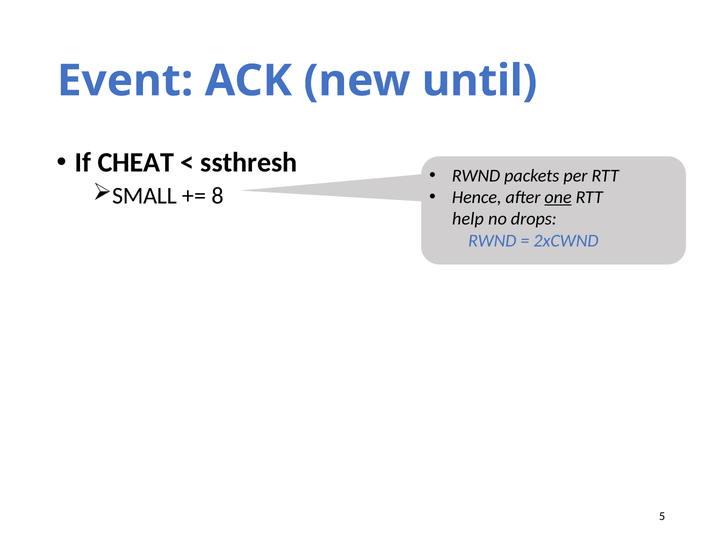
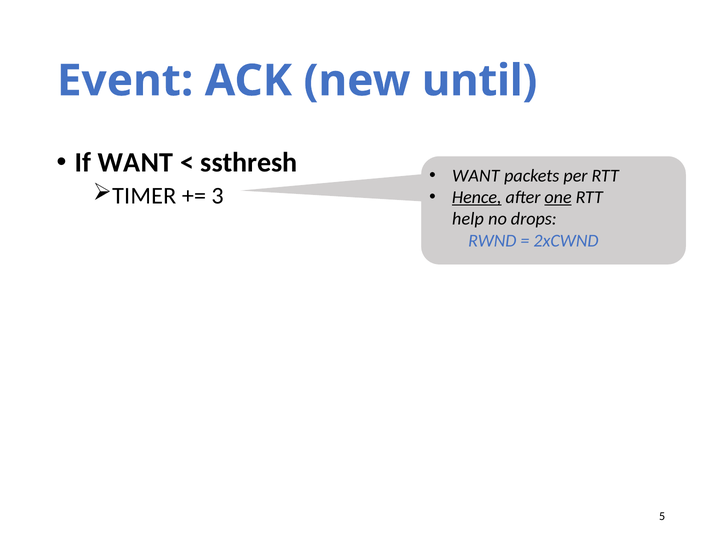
If CHEAT: CHEAT -> WANT (136, 163)
RWND: RWND -> WANT (476, 176)
SMALL: SMALL -> TIMER (144, 196)
8: 8 -> 3 (218, 196)
Hence underline: none -> present (477, 198)
